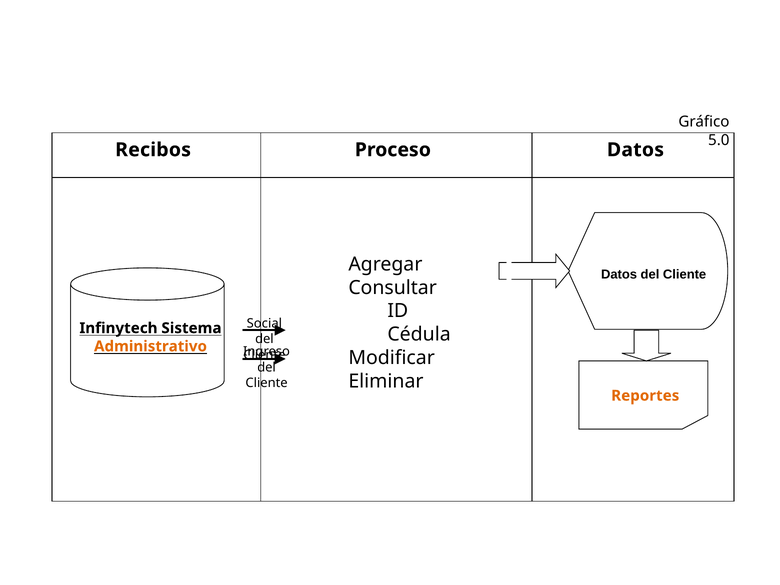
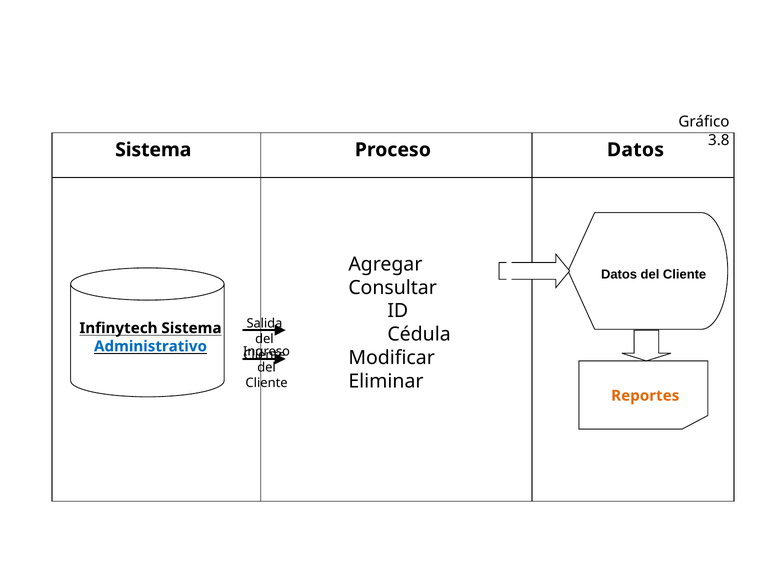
5.0: 5.0 -> 3.8 (719, 140)
Recibos: Recibos -> Sistema (153, 150)
Social: Social -> Salida (264, 324)
Administrativo colour: orange -> blue (150, 346)
